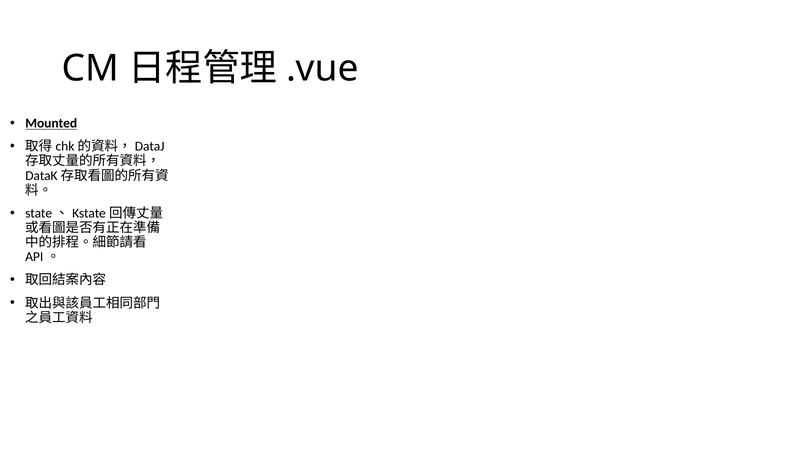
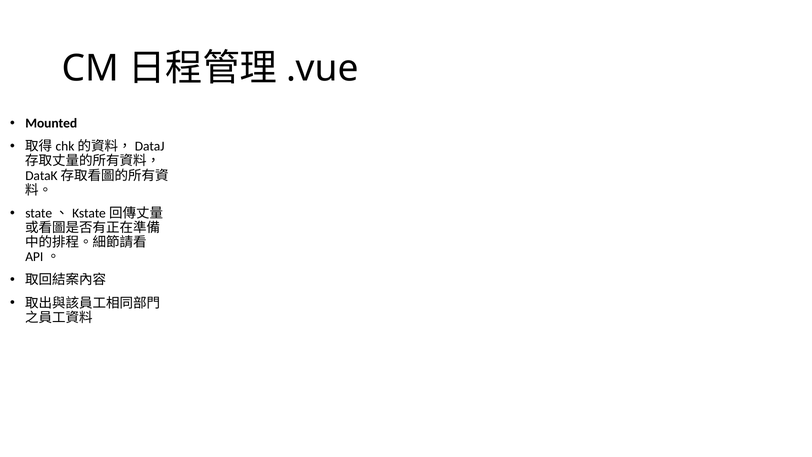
Mounted underline: present -> none (51, 123)
